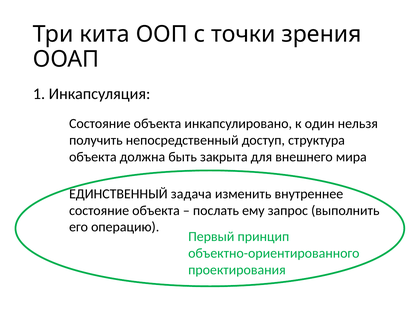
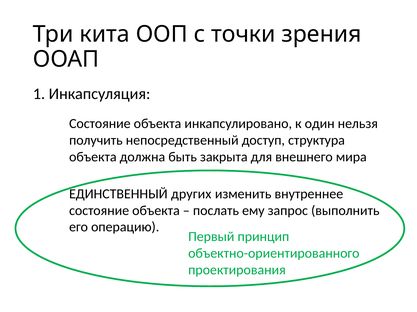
задача: задача -> других (191, 194)
